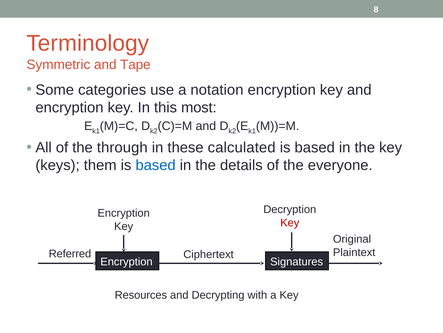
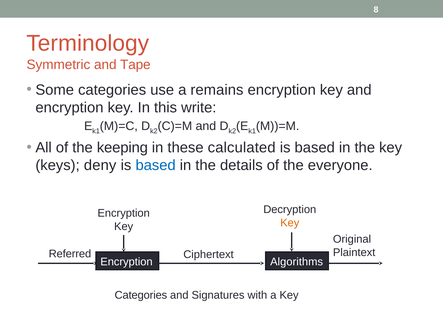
notation: notation -> remains (217, 90)
most: most -> write (199, 107)
through: through -> keeping (122, 147)
them: them -> deny (100, 165)
Key colour: red -> orange (290, 222)
Signatures: Signatures -> Algorithms (297, 261)
Resources: Resources -> Categories (141, 294)
Decrypting: Decrypting -> Signatures (218, 294)
